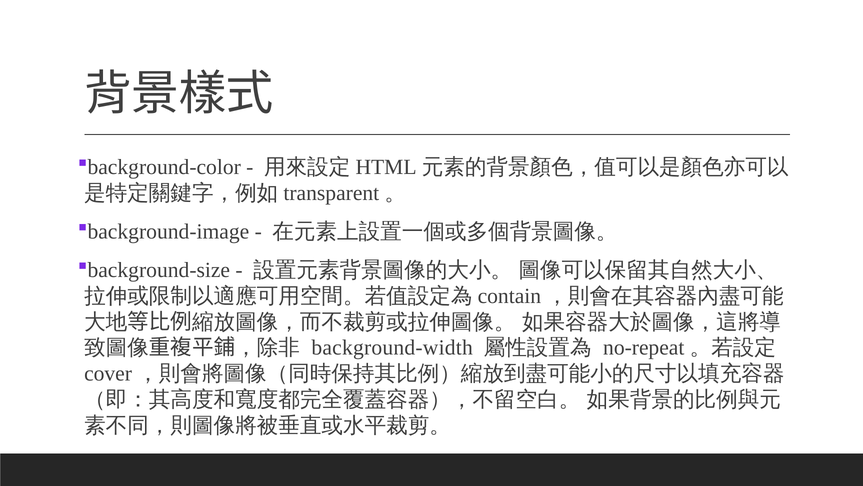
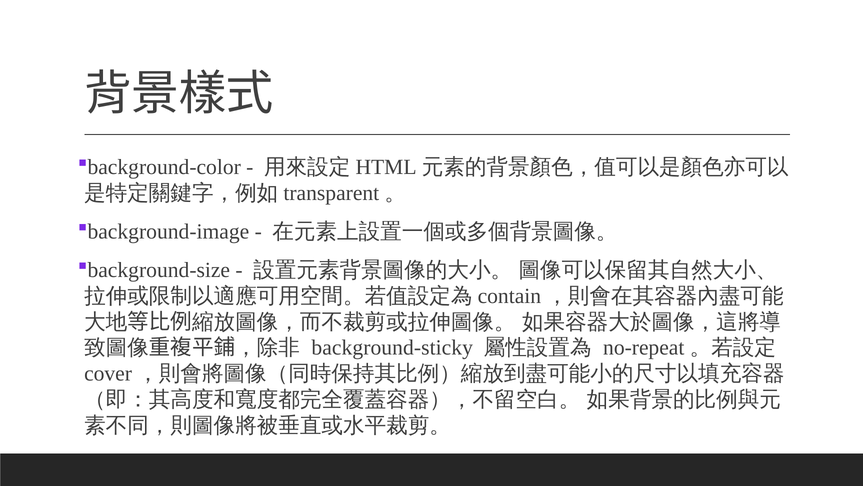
background-width: background-width -> background-sticky (392, 347)
